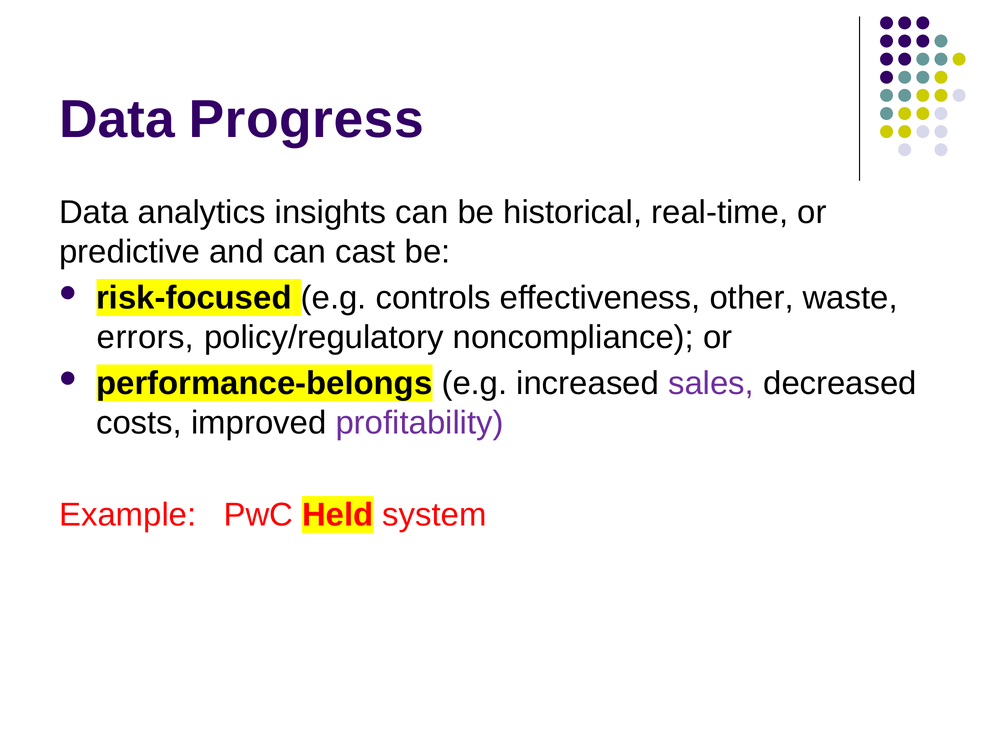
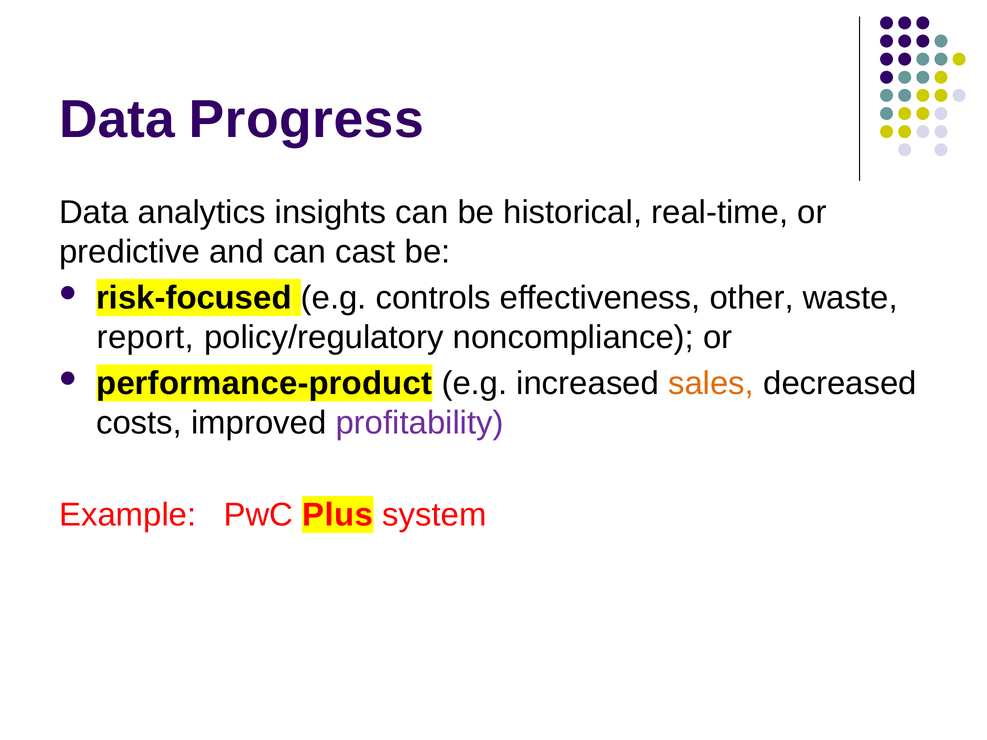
errors: errors -> report (145, 338)
performance-belongs: performance-belongs -> performance-product (264, 384)
sales colour: purple -> orange (711, 384)
Held: Held -> Plus (338, 515)
